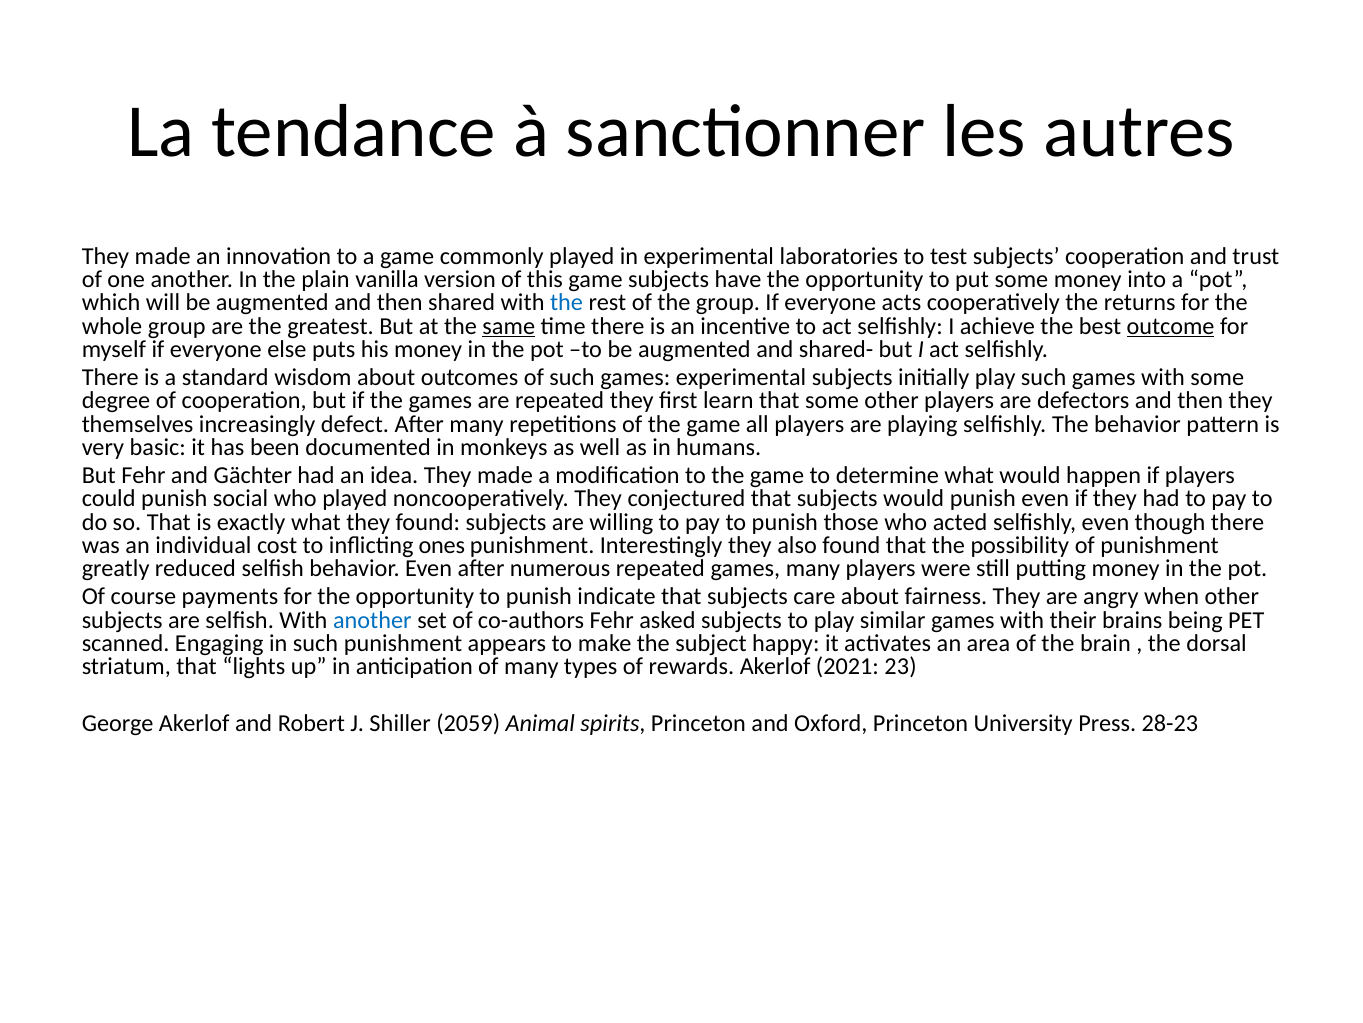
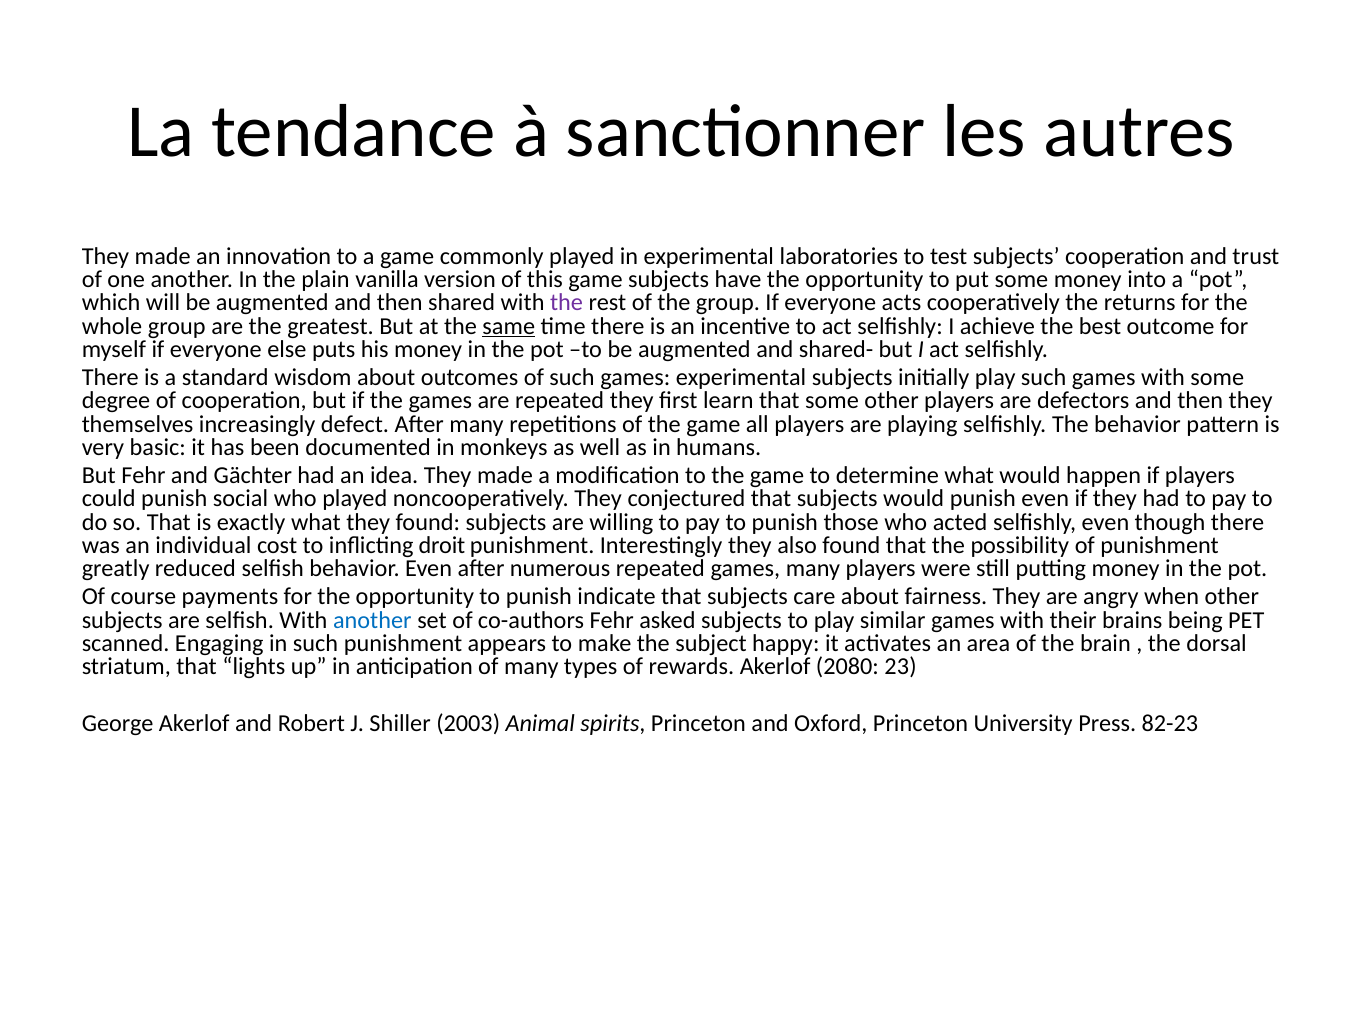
the colour: blue -> purple (566, 303)
outcome underline: present -> none (1171, 326)
ones: ones -> droit (442, 545)
2021: 2021 -> 2080 (847, 666)
2059: 2059 -> 2003 (468, 723)
28-23: 28-23 -> 82-23 (1170, 723)
